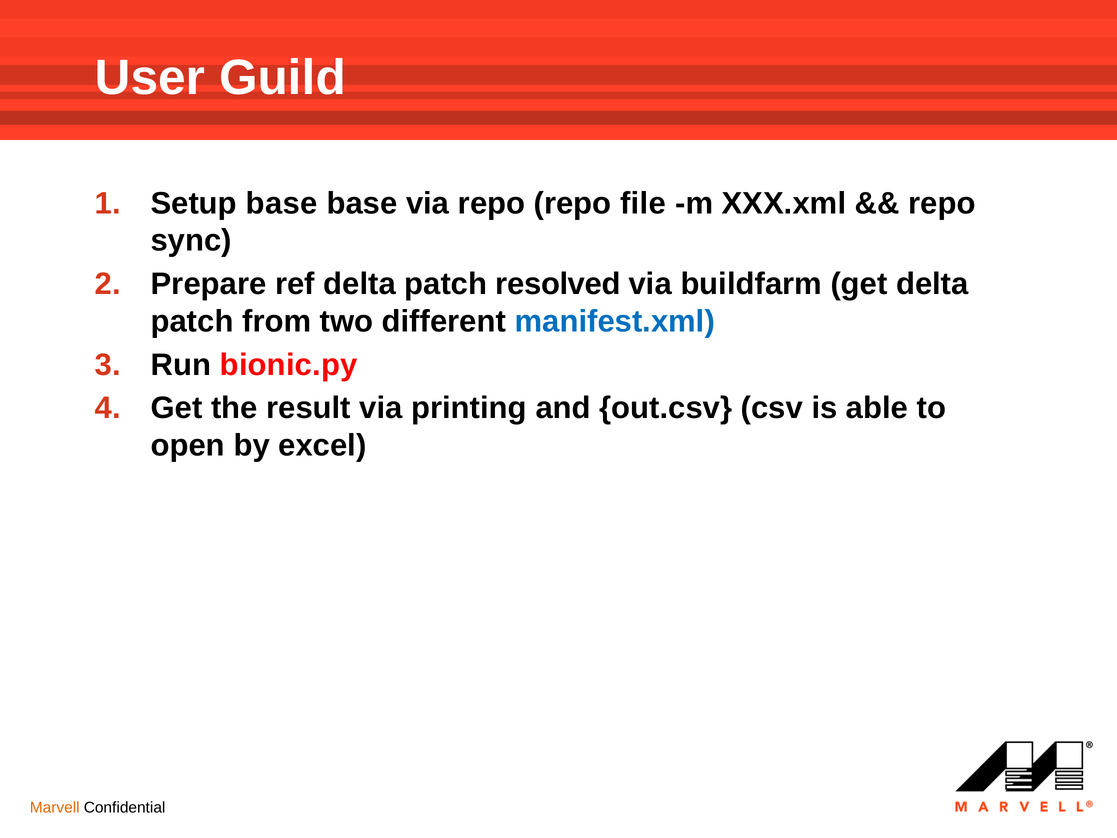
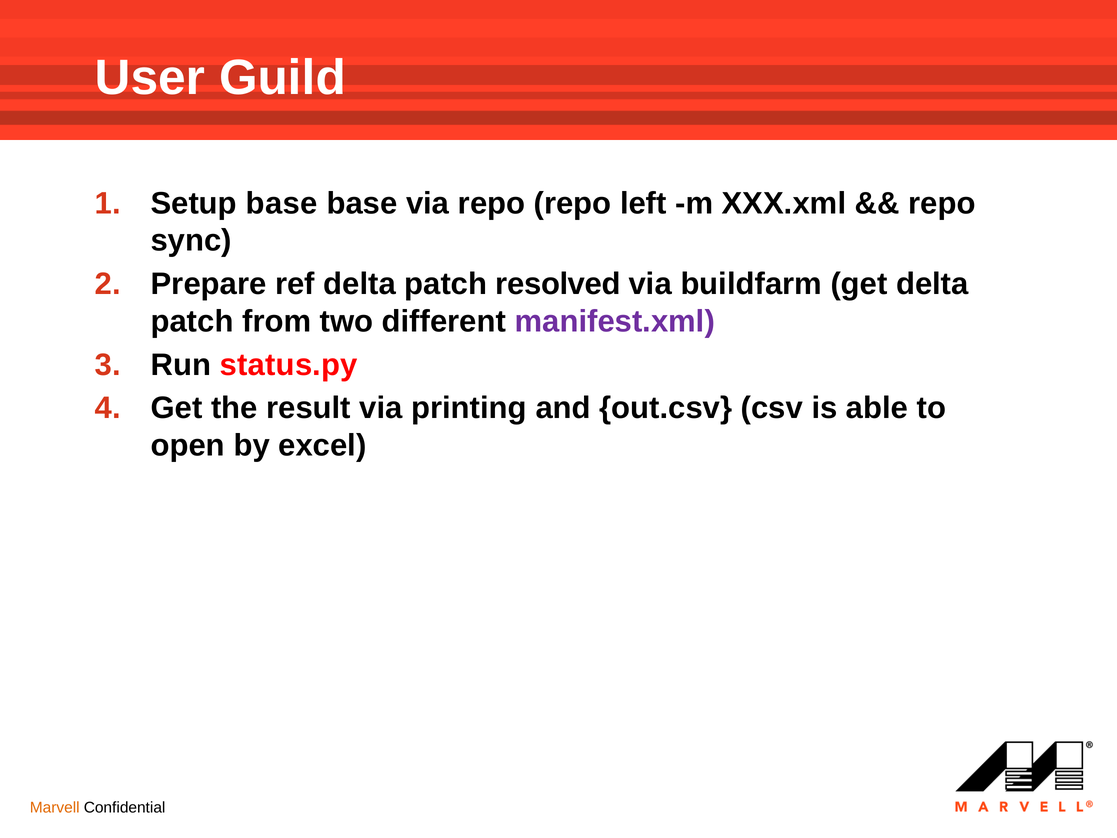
file: file -> left (643, 203)
manifest.xml colour: blue -> purple (615, 321)
bionic.py: bionic.py -> status.py (289, 365)
